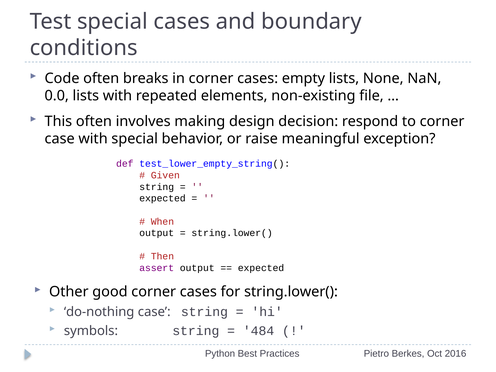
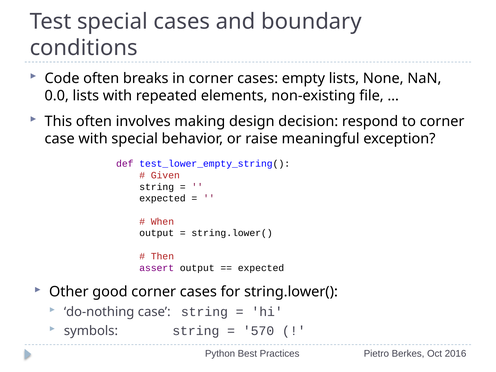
484: 484 -> 570 (259, 331)
